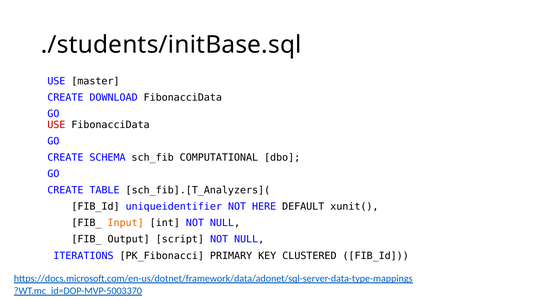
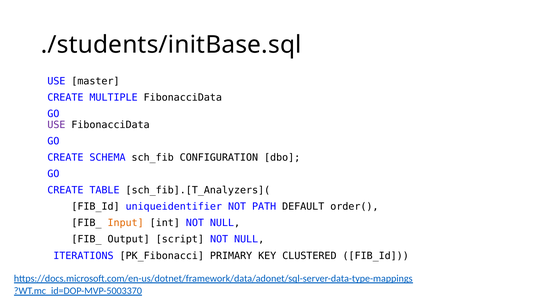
DOWNLOAD: DOWNLOAD -> MULTIPLE (114, 98)
USE colour: red -> purple (56, 125)
COMPUTATIONAL: COMPUTATIONAL -> CONFIGURATION (219, 158)
HERE: HERE -> PATH (264, 207)
xunit(: xunit( -> order( (354, 207)
